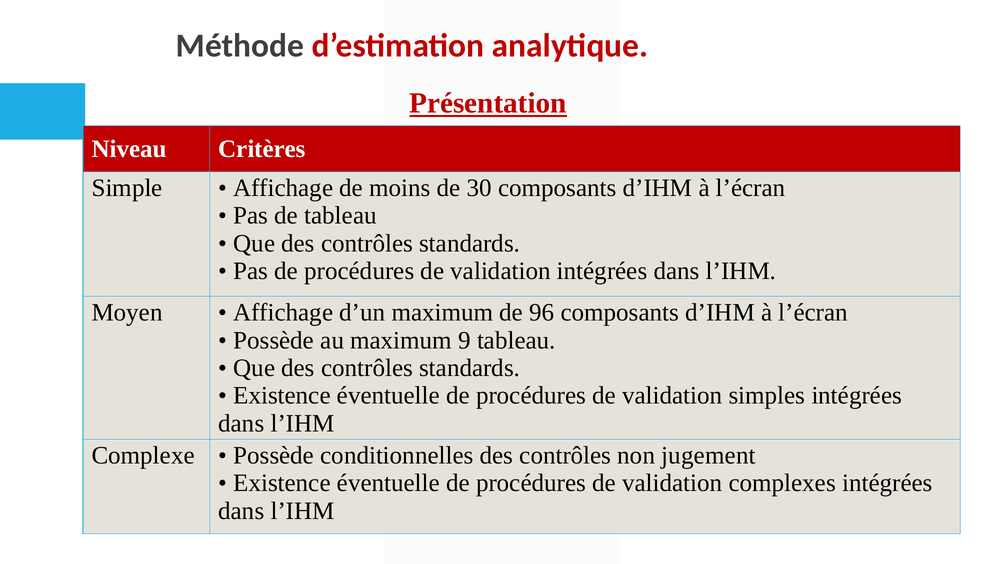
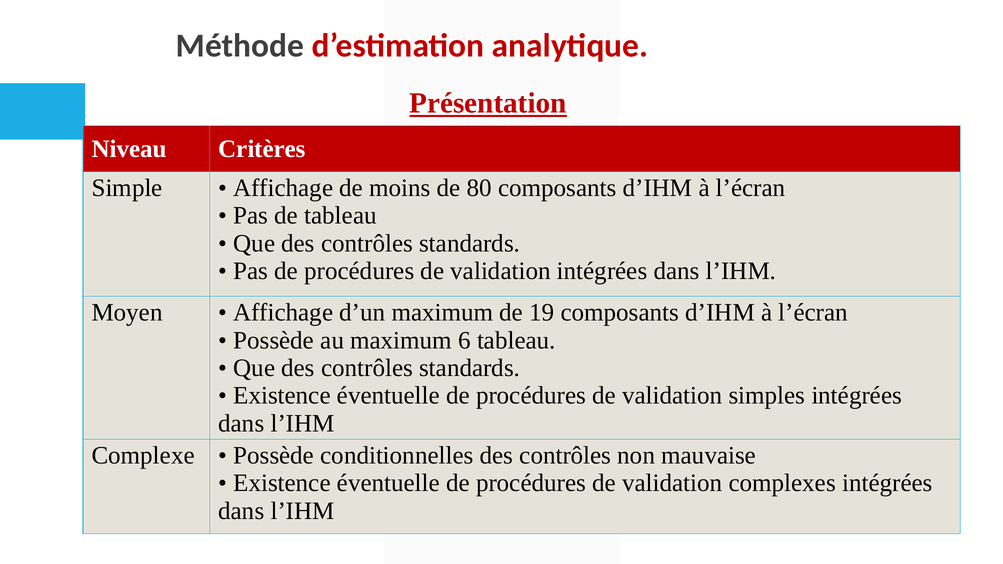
30: 30 -> 80 (479, 188)
96: 96 -> 19 (542, 313)
9: 9 -> 6 (465, 340)
jugement: jugement -> mauvaise (709, 456)
